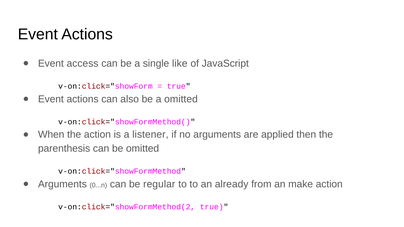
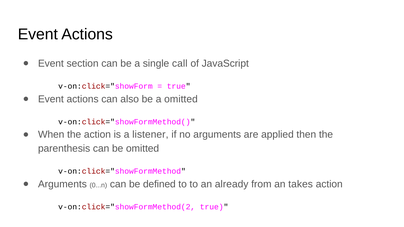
access: access -> section (83, 64)
like: like -> call (180, 64)
regular: regular -> defined (159, 184)
make: make -> takes (301, 184)
